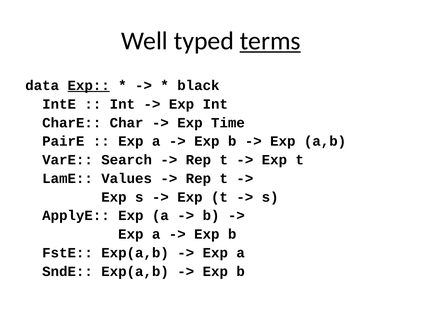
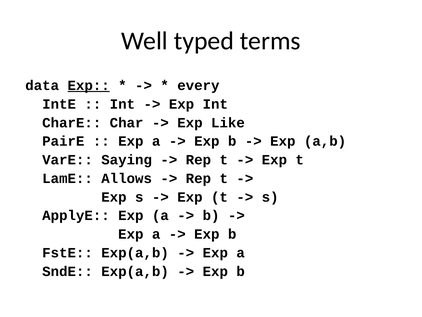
terms underline: present -> none (270, 41)
black: black -> every (198, 85)
Time: Time -> Like (228, 123)
Search: Search -> Saying (127, 160)
Values: Values -> Allows (127, 178)
